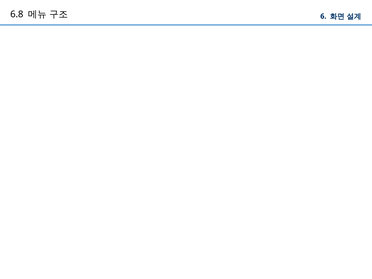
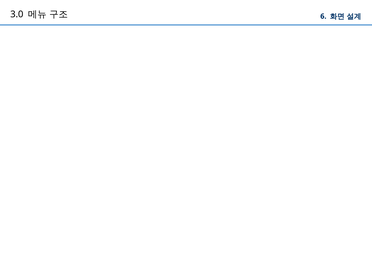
6.8: 6.8 -> 3.0 (17, 14)
